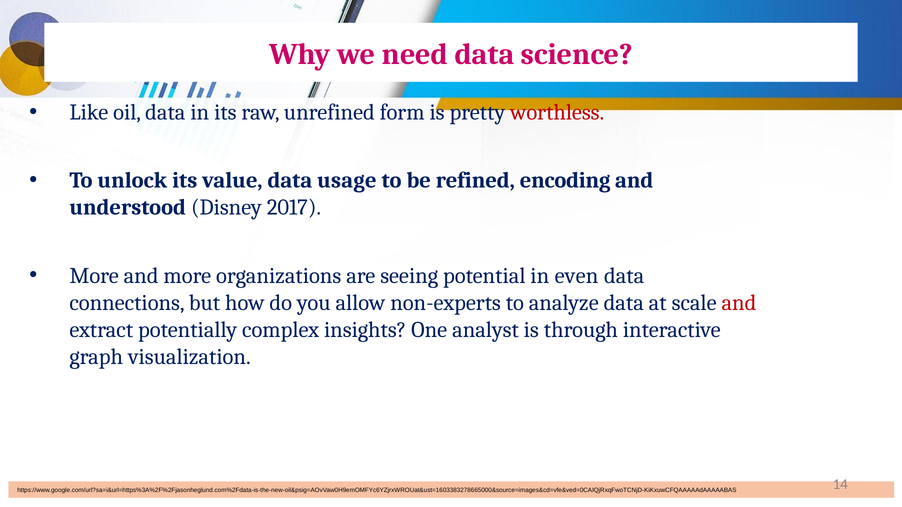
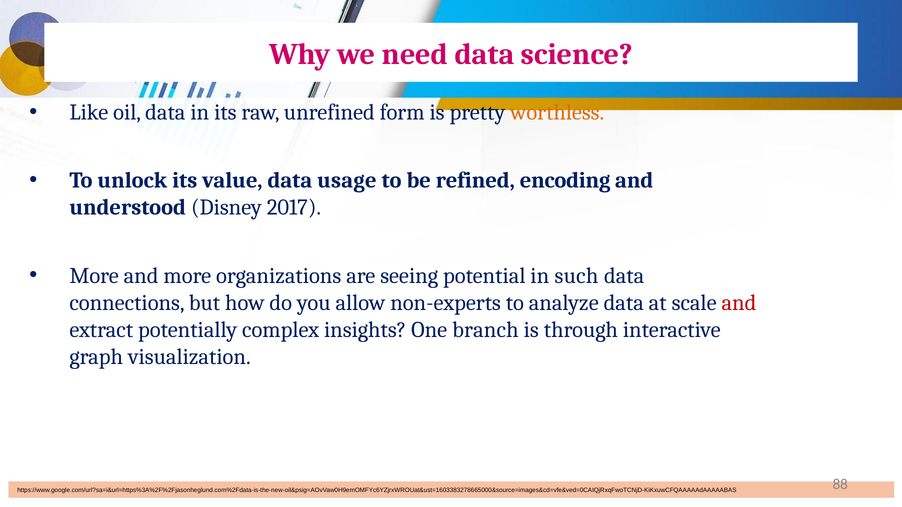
worthless colour: red -> orange (557, 112)
even: even -> such (577, 276)
analyst: analyst -> branch (485, 330)
14: 14 -> 88 (840, 485)
